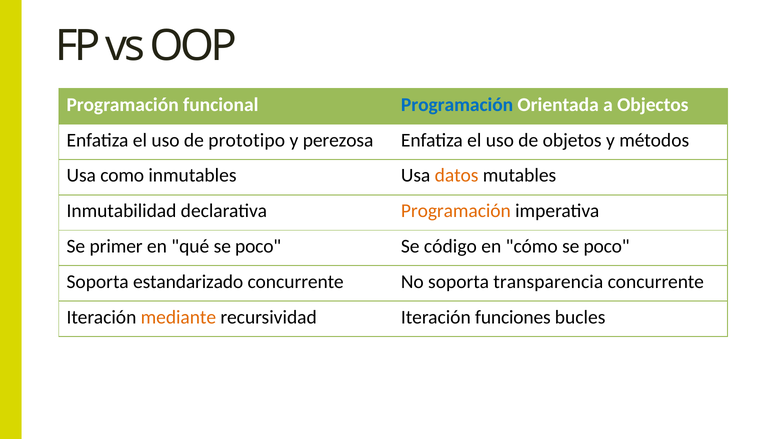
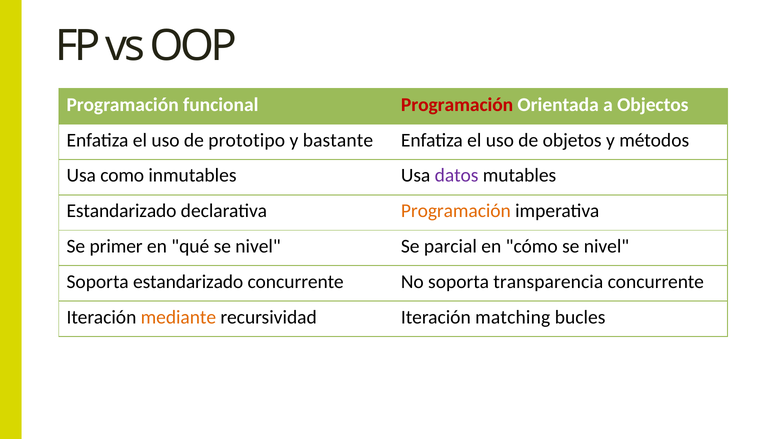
Programación colour: blue -> red (457, 105)
perezosa: perezosa -> bastante (338, 140)
datos colour: orange -> purple (457, 175)
Inmutabilidad: Inmutabilidad -> Estandarizado (122, 211)
qué se poco: poco -> nivel (258, 246)
código: código -> parcial (450, 246)
cómo se poco: poco -> nivel (606, 246)
funciones: funciones -> matching (513, 317)
